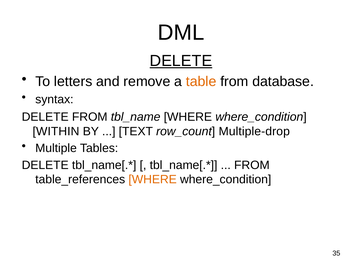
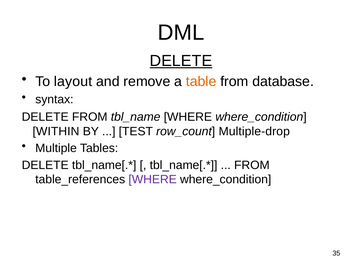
letters: letters -> layout (73, 82)
TEXT: TEXT -> TEST (136, 132)
WHERE colour: orange -> purple (153, 180)
